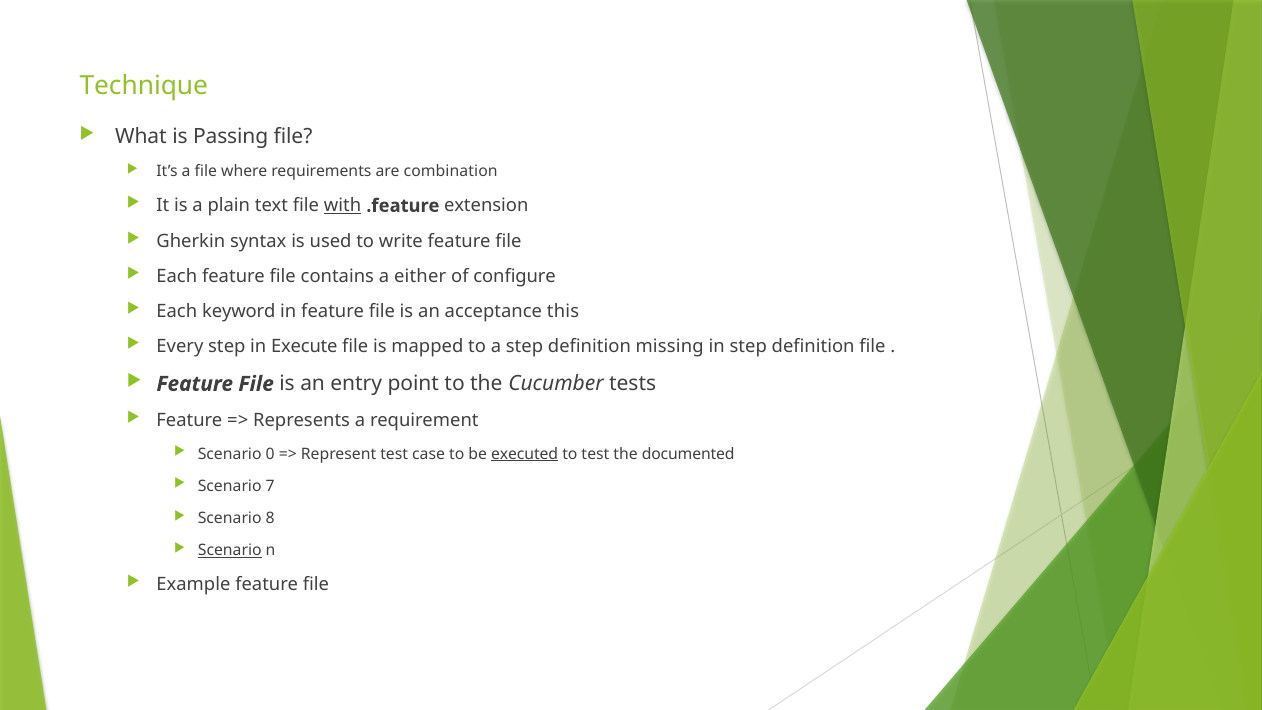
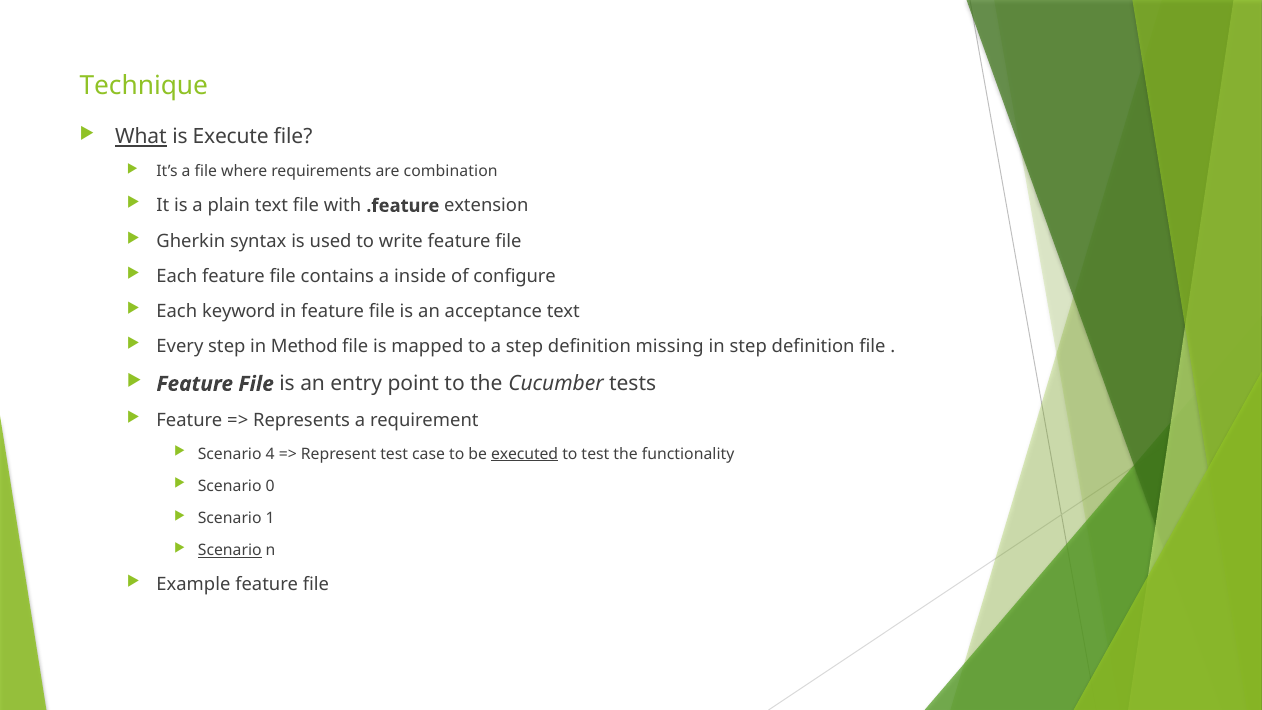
What underline: none -> present (141, 137)
Passing: Passing -> Execute (231, 137)
with underline: present -> none (342, 206)
either: either -> inside (420, 276)
acceptance this: this -> text (563, 312)
Execute: Execute -> Method (304, 347)
0: 0 -> 4 (270, 454)
documented: documented -> functionality (688, 454)
7: 7 -> 0 (270, 486)
8: 8 -> 1 (270, 518)
